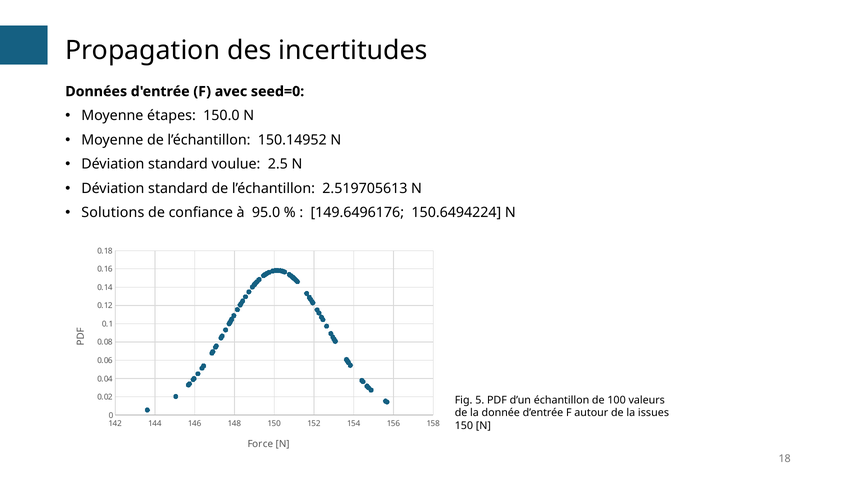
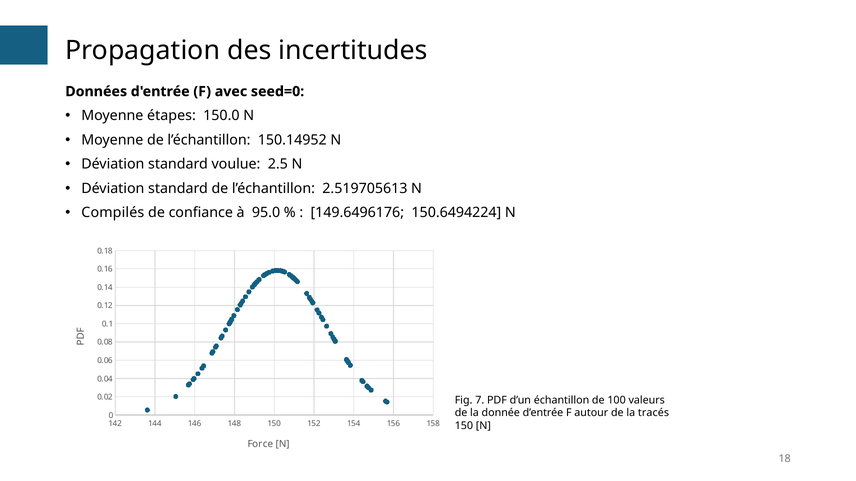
Solutions: Solutions -> Compilés (113, 213)
5: 5 -> 7 (480, 400)
issues: issues -> tracés (653, 413)
